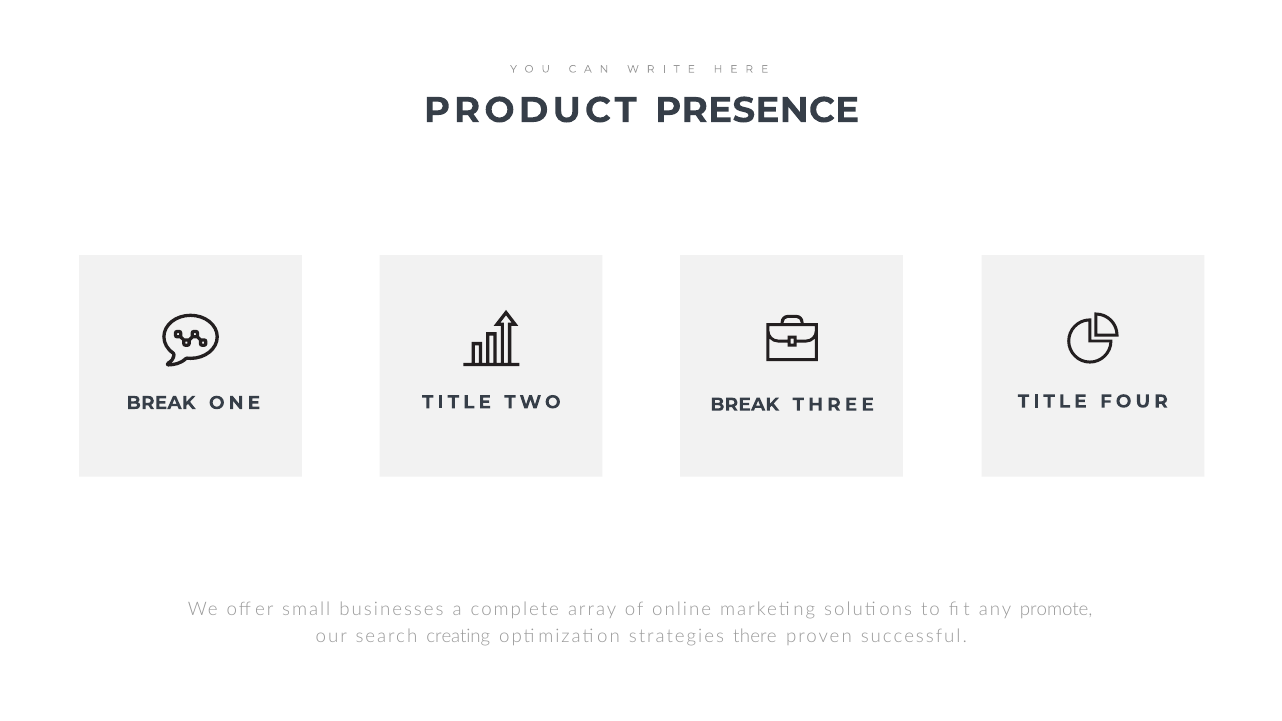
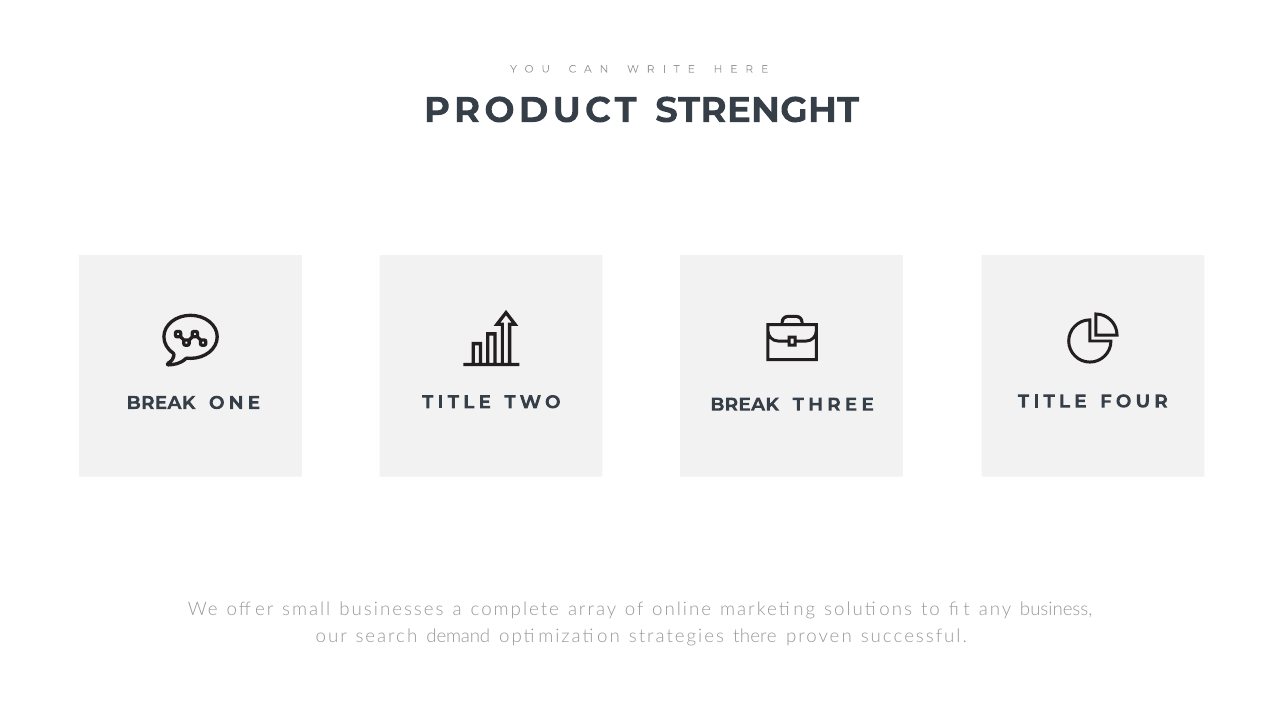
PRESENCE: PRESENCE -> STRENGHT (757, 110)
promote: promote -> business (1056, 610)
creating: creating -> demand (458, 637)
